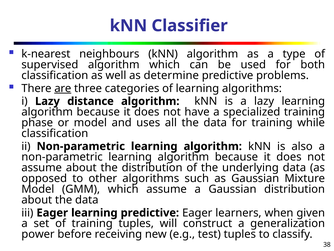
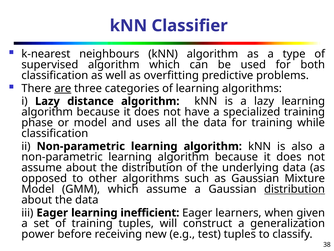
determine: determine -> overfitting (171, 75)
distribution underline: none -> present (295, 189)
learning predictive: predictive -> inefficient (150, 212)
